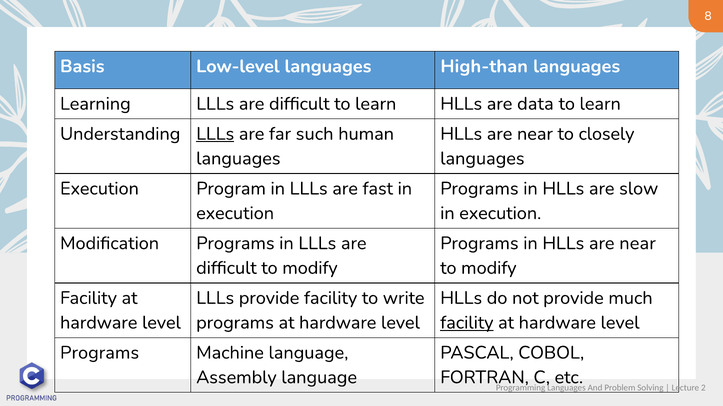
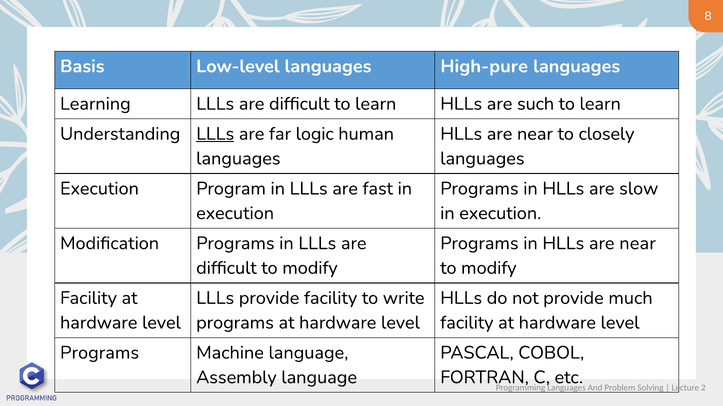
High-than: High-than -> High-pure (484, 66)
data: data -> such (536, 104)
such: such -> logic (315, 134)
facility underline: present -> none (467, 323)
